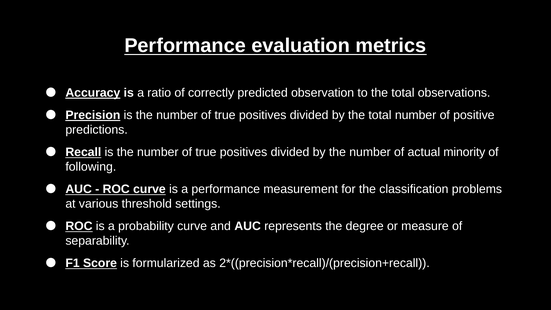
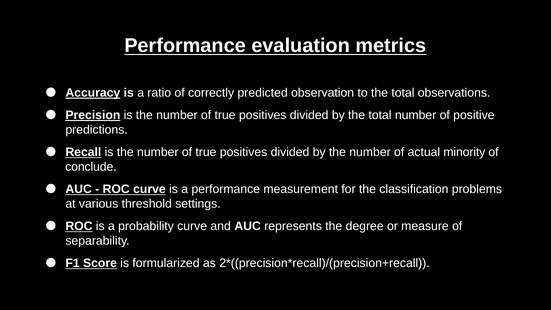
following: following -> conclude (91, 167)
